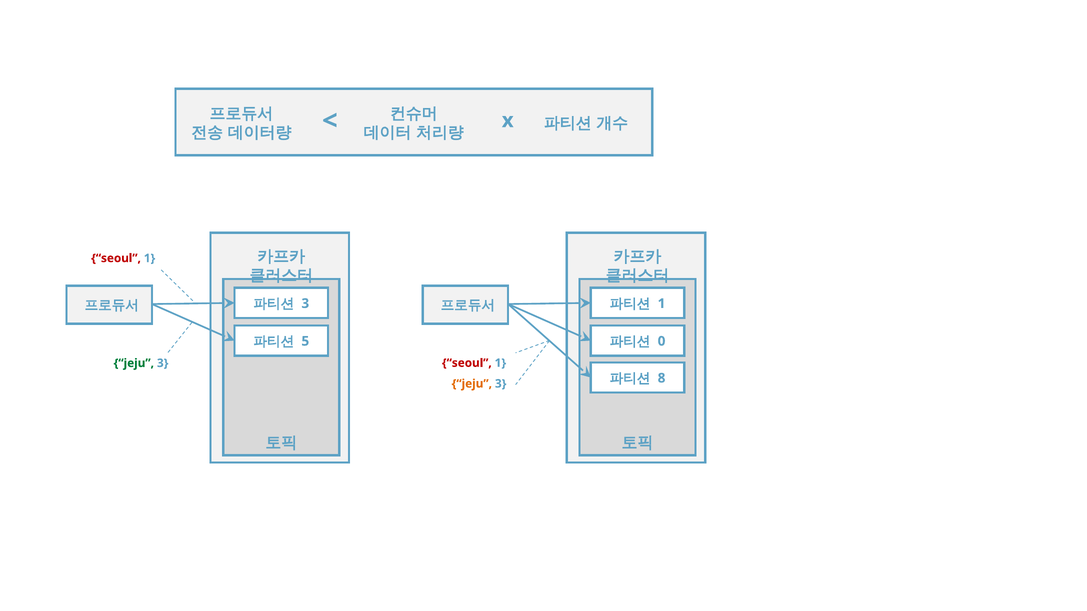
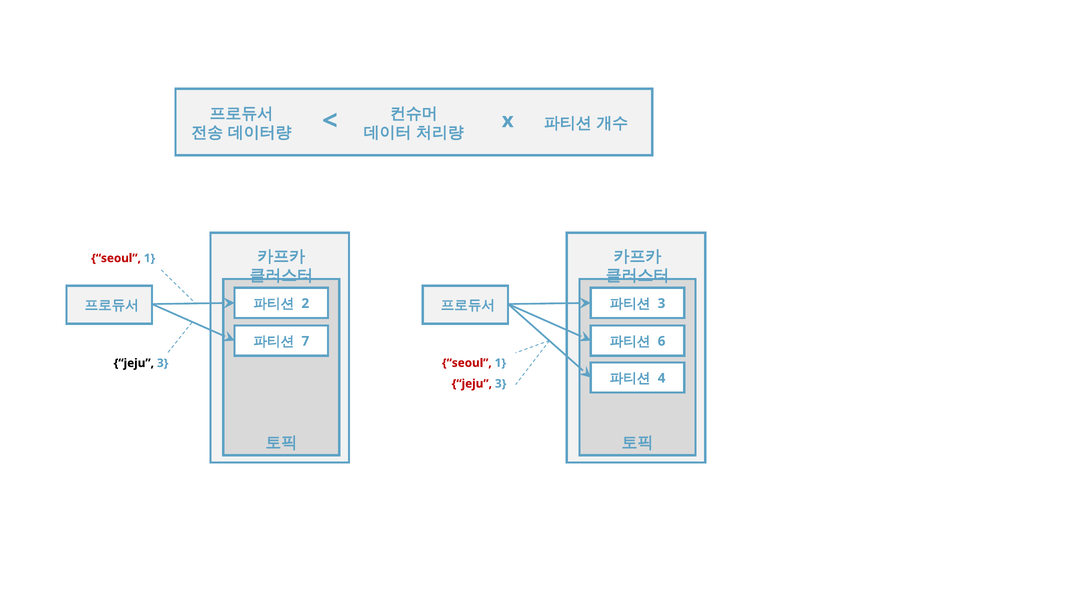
3: 3 -> 2 (305, 304)
1: 1 -> 3 (662, 304)
5: 5 -> 7 (305, 341)
0: 0 -> 6 (662, 341)
jeju colour: green -> black (134, 363)
8: 8 -> 4 (662, 378)
jeju colour: orange -> red (472, 384)
